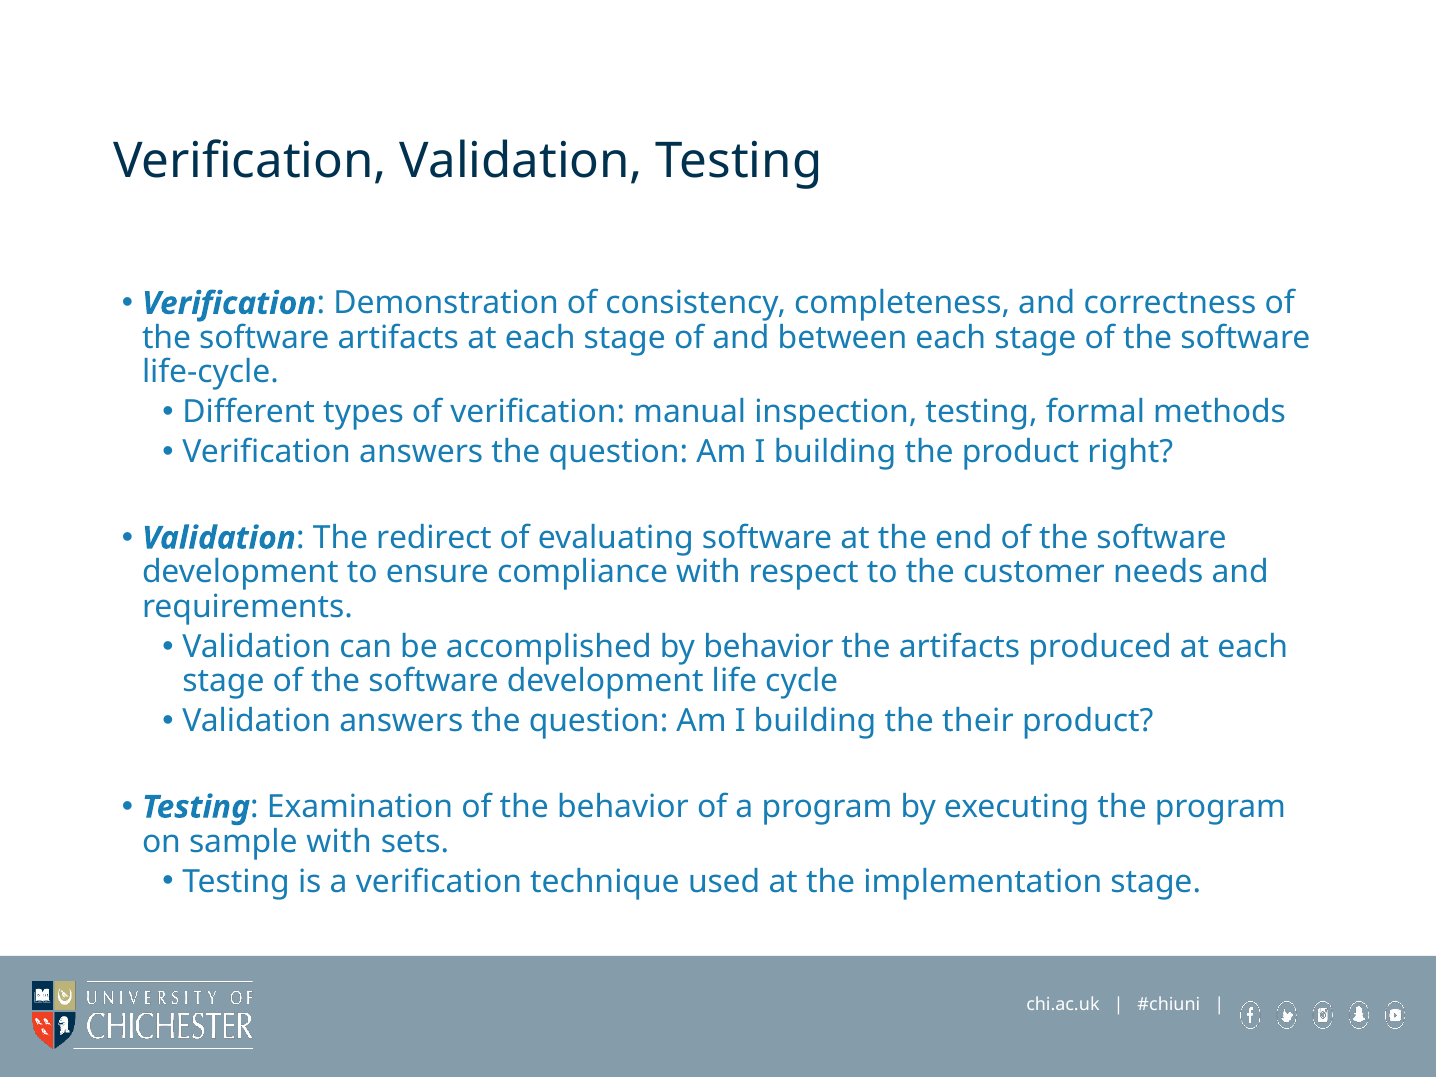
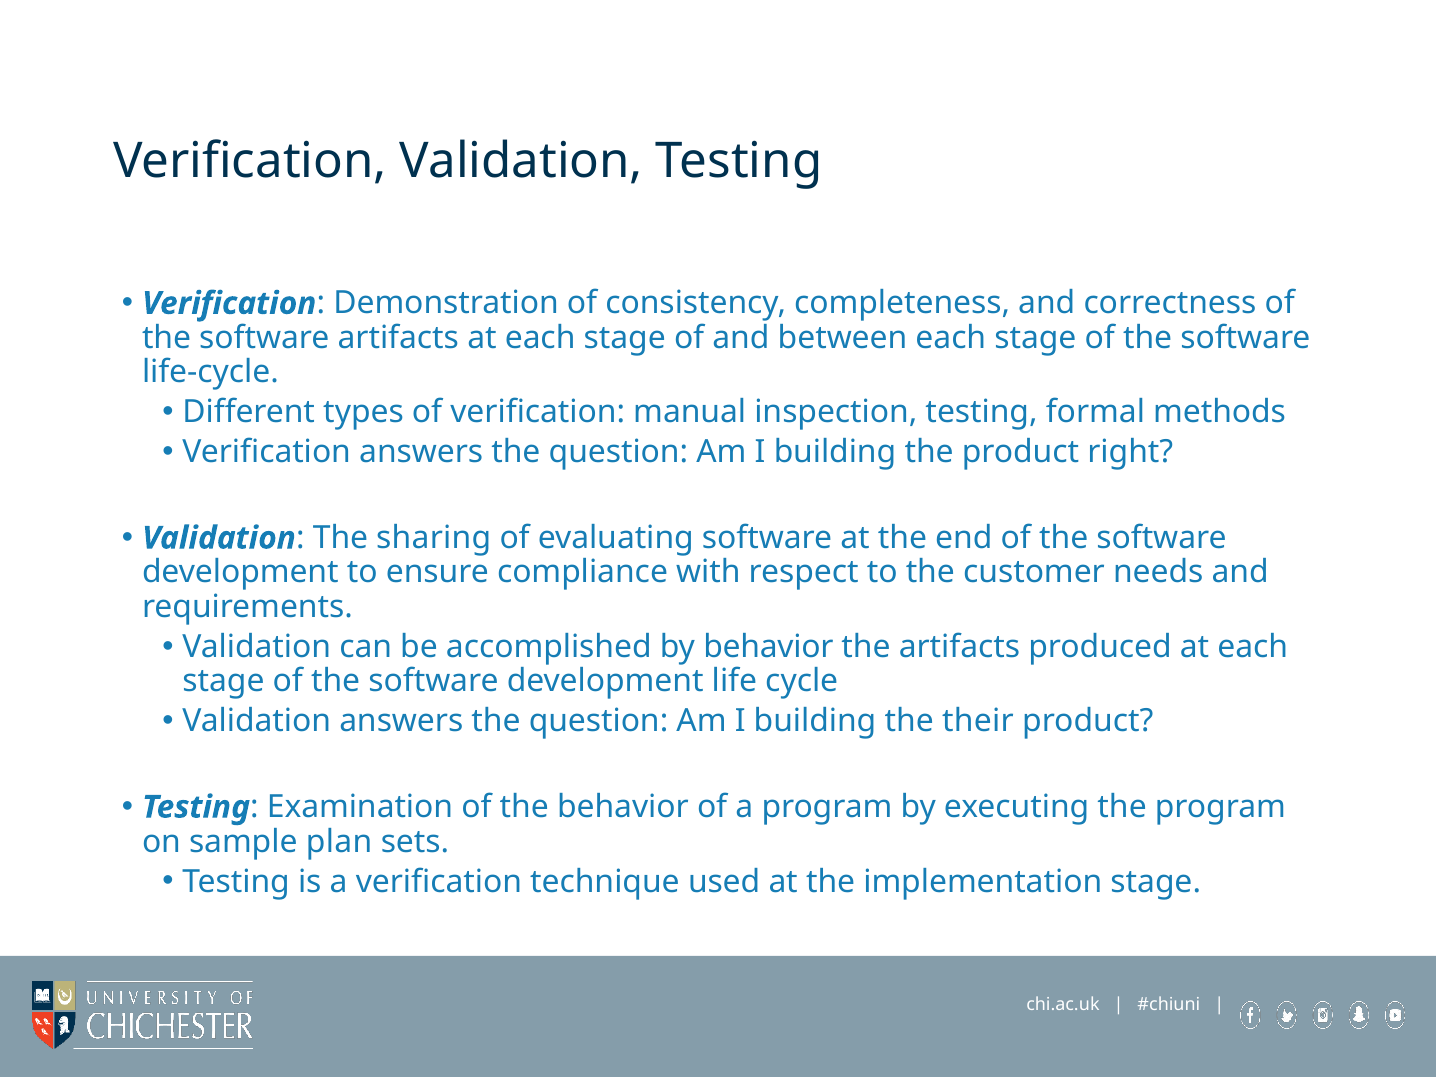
redirect: redirect -> sharing (434, 538)
sample with: with -> plan (339, 842)
